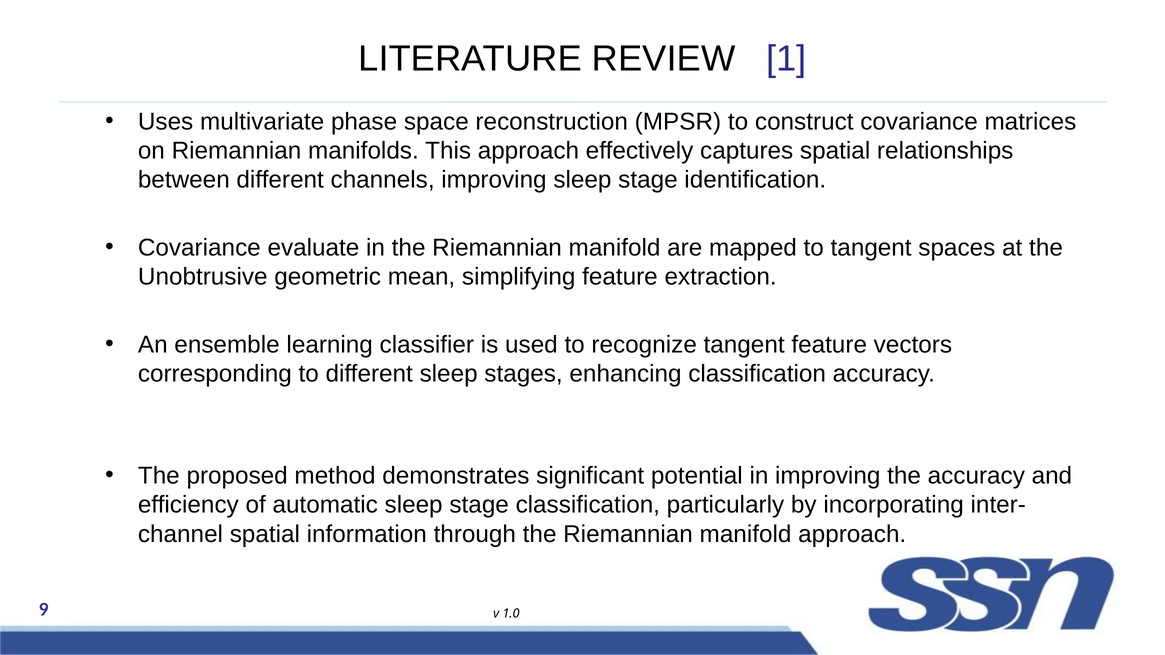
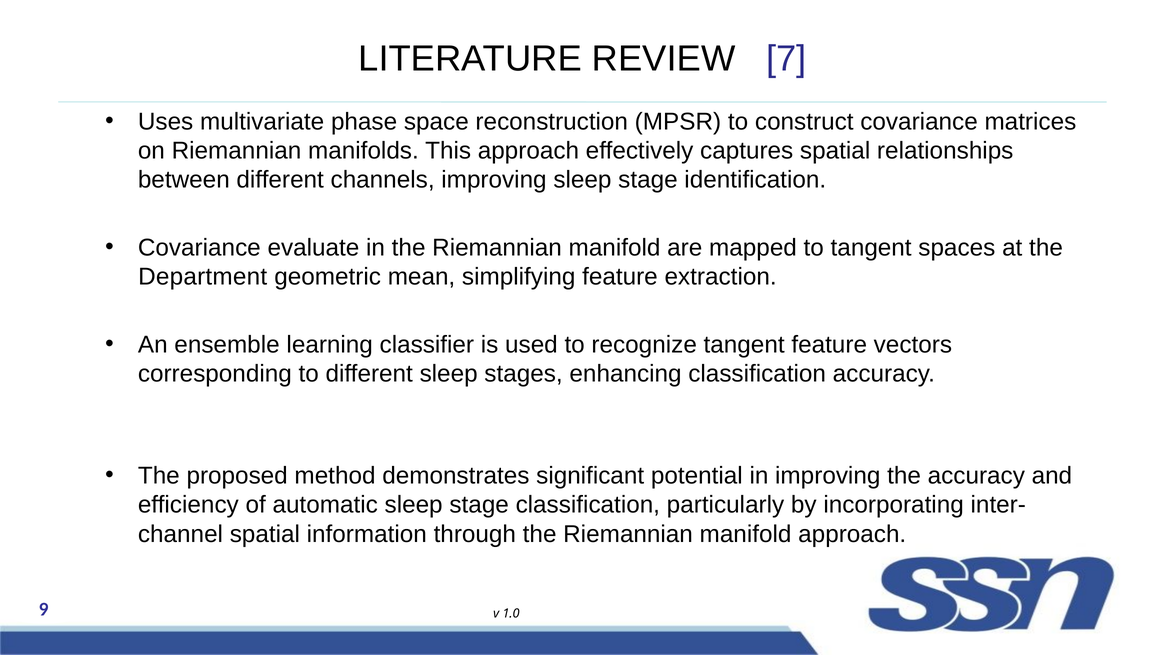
1: 1 -> 7 (786, 59)
Unobtrusive: Unobtrusive -> Department (203, 277)
